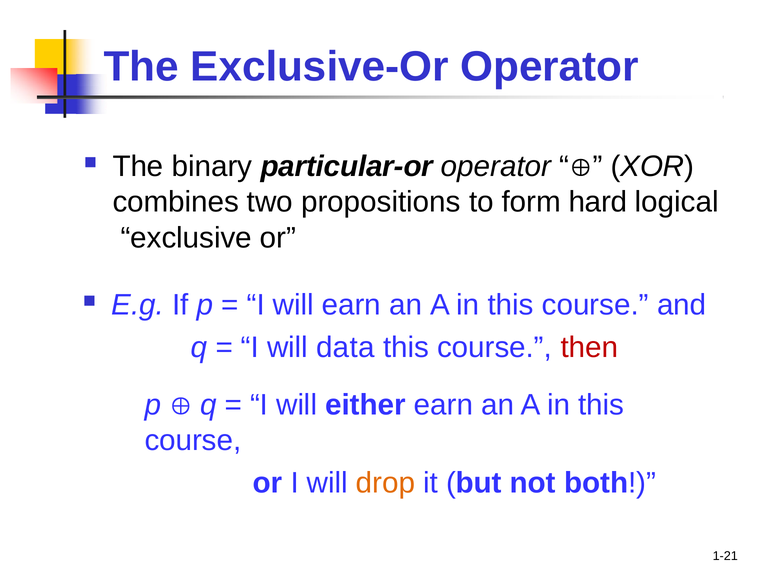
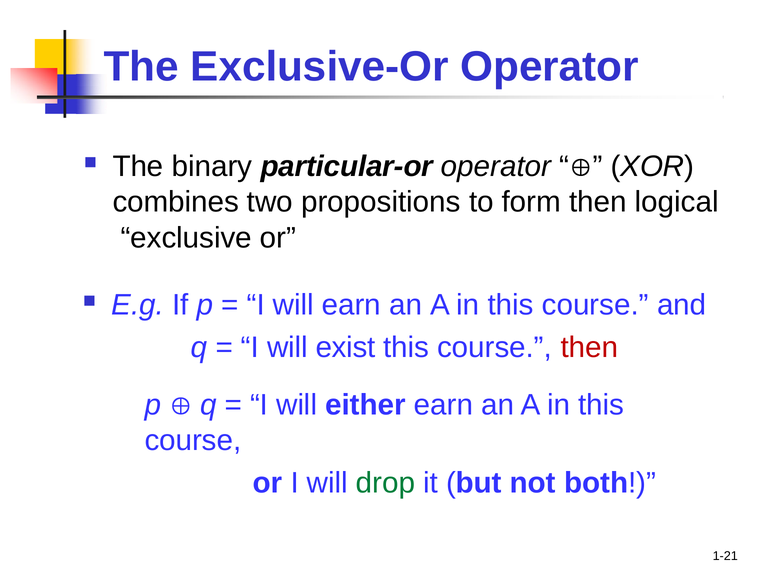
form hard: hard -> then (598, 202)
data: data -> exist (346, 348)
drop colour: orange -> green (386, 483)
